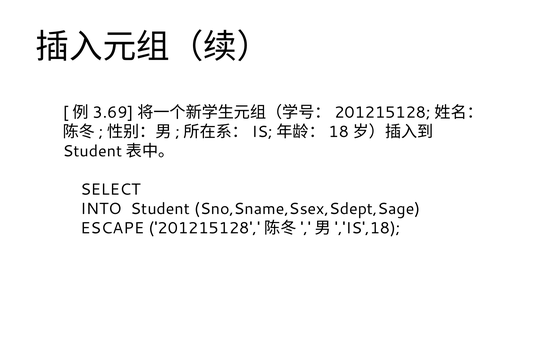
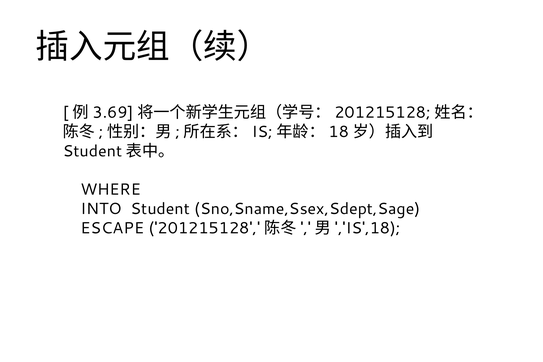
SELECT: SELECT -> WHERE (111, 190)
